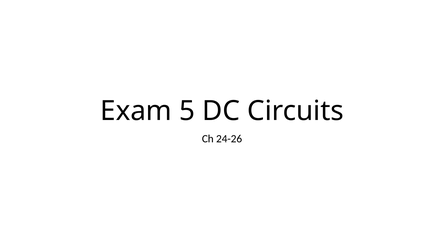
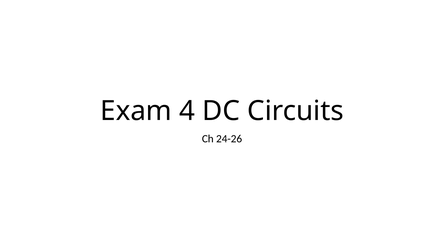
5: 5 -> 4 (187, 111)
